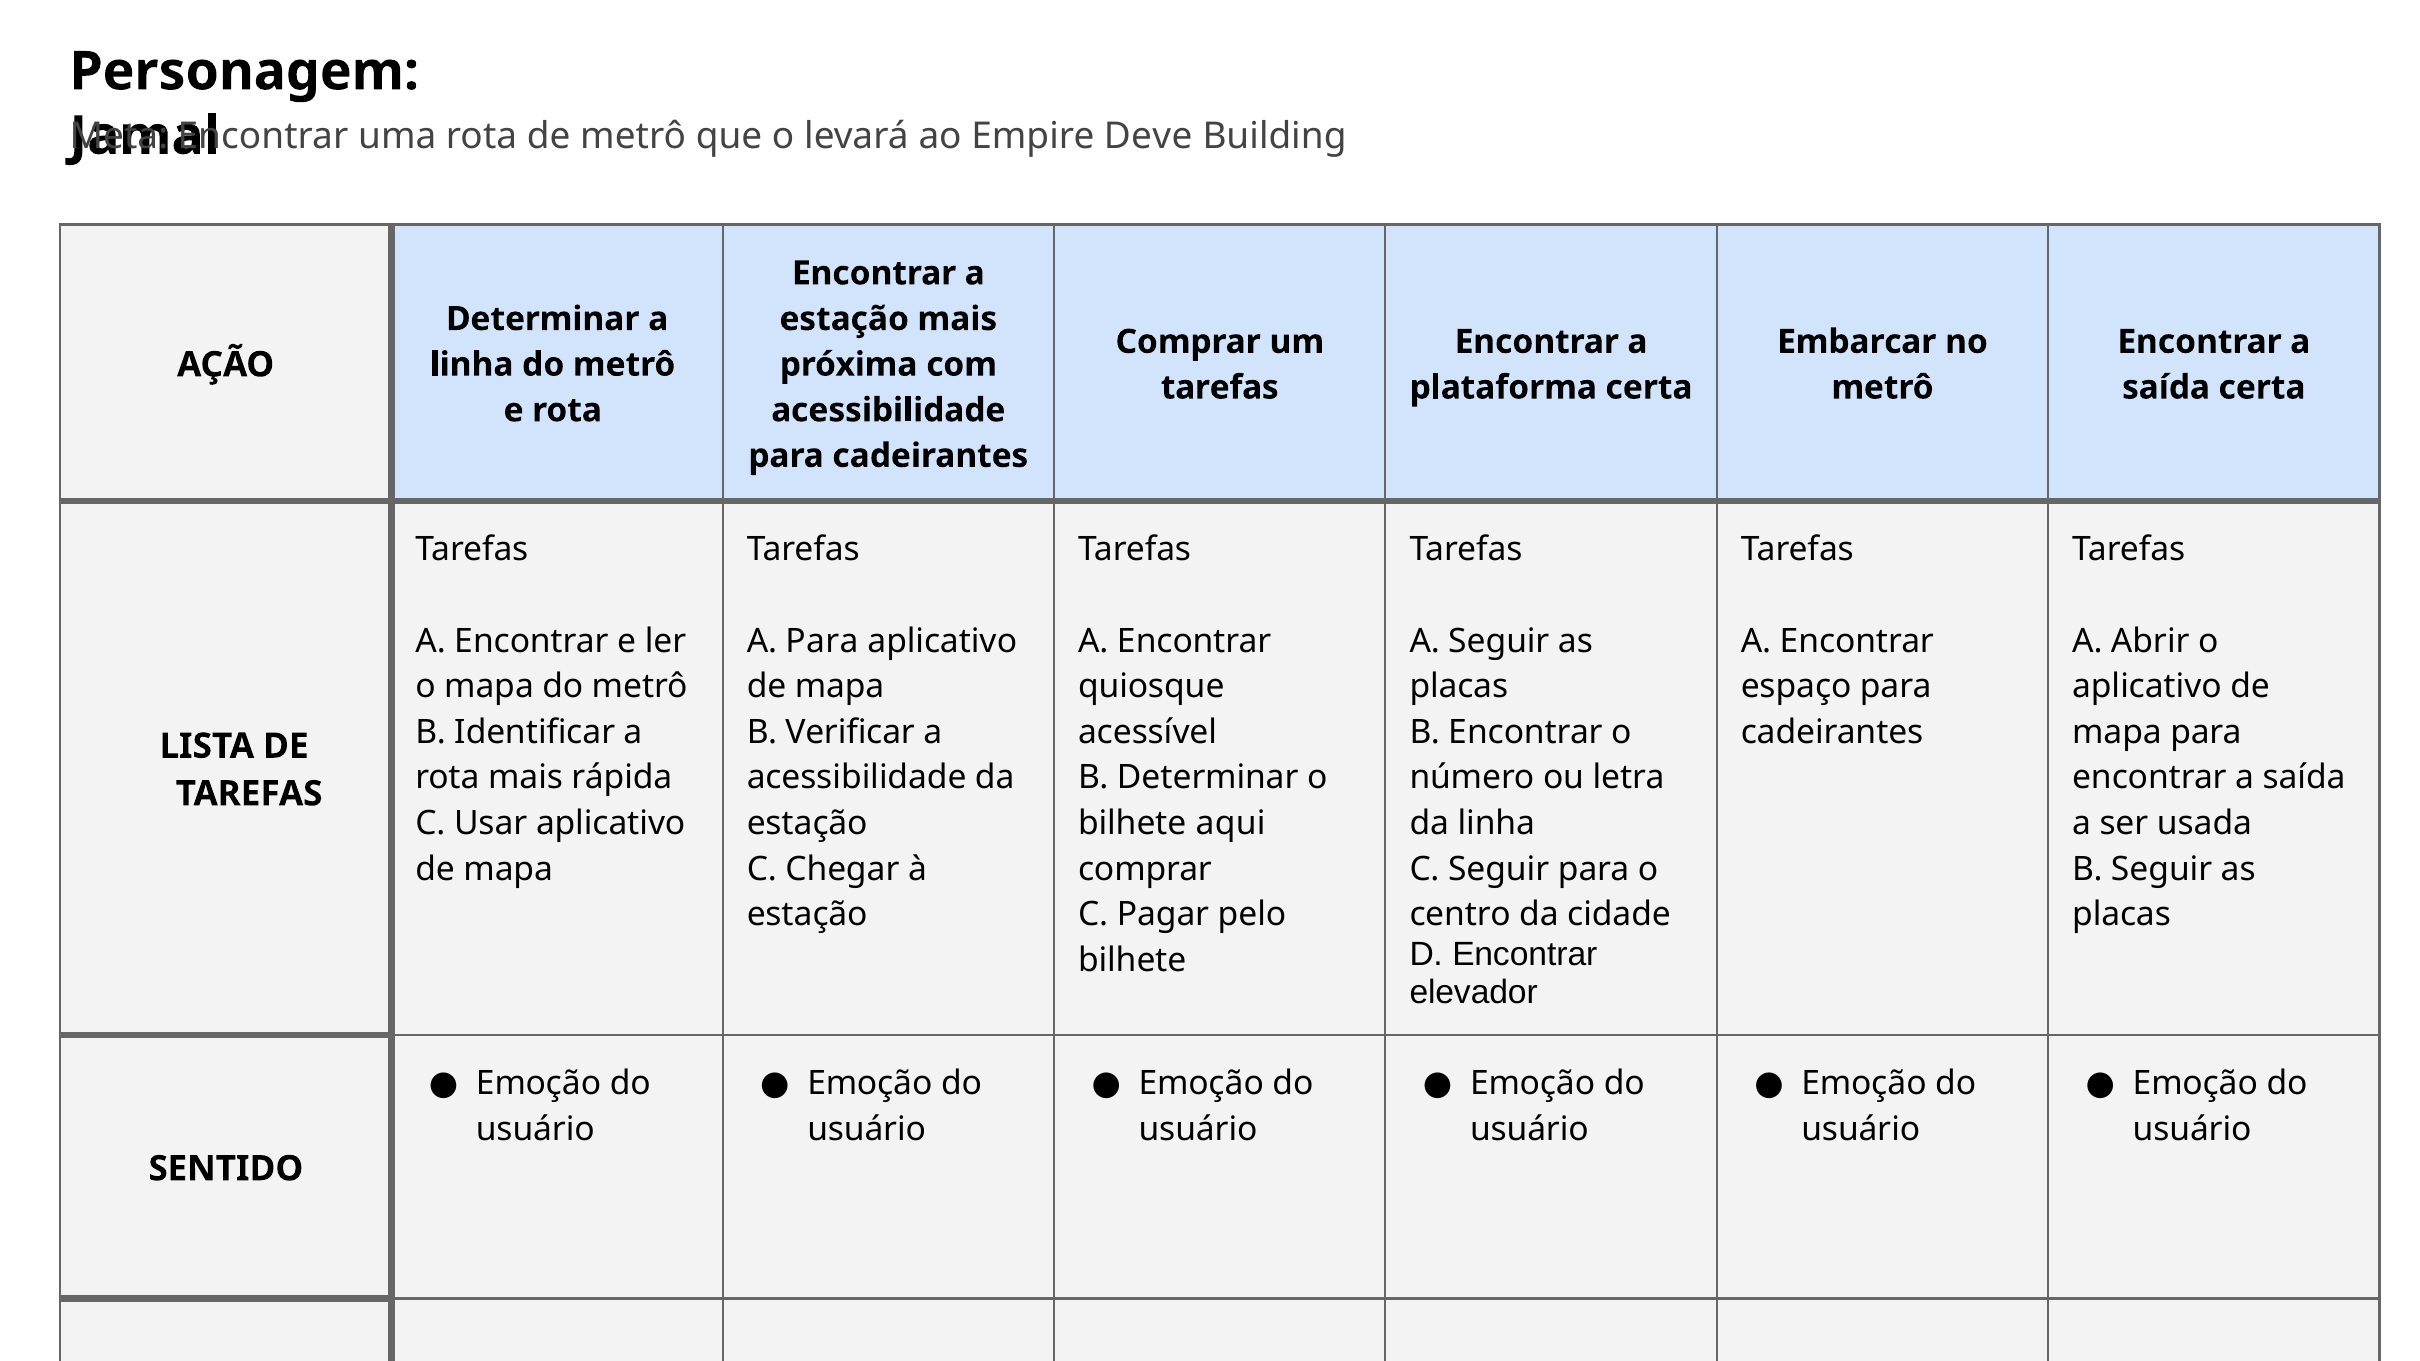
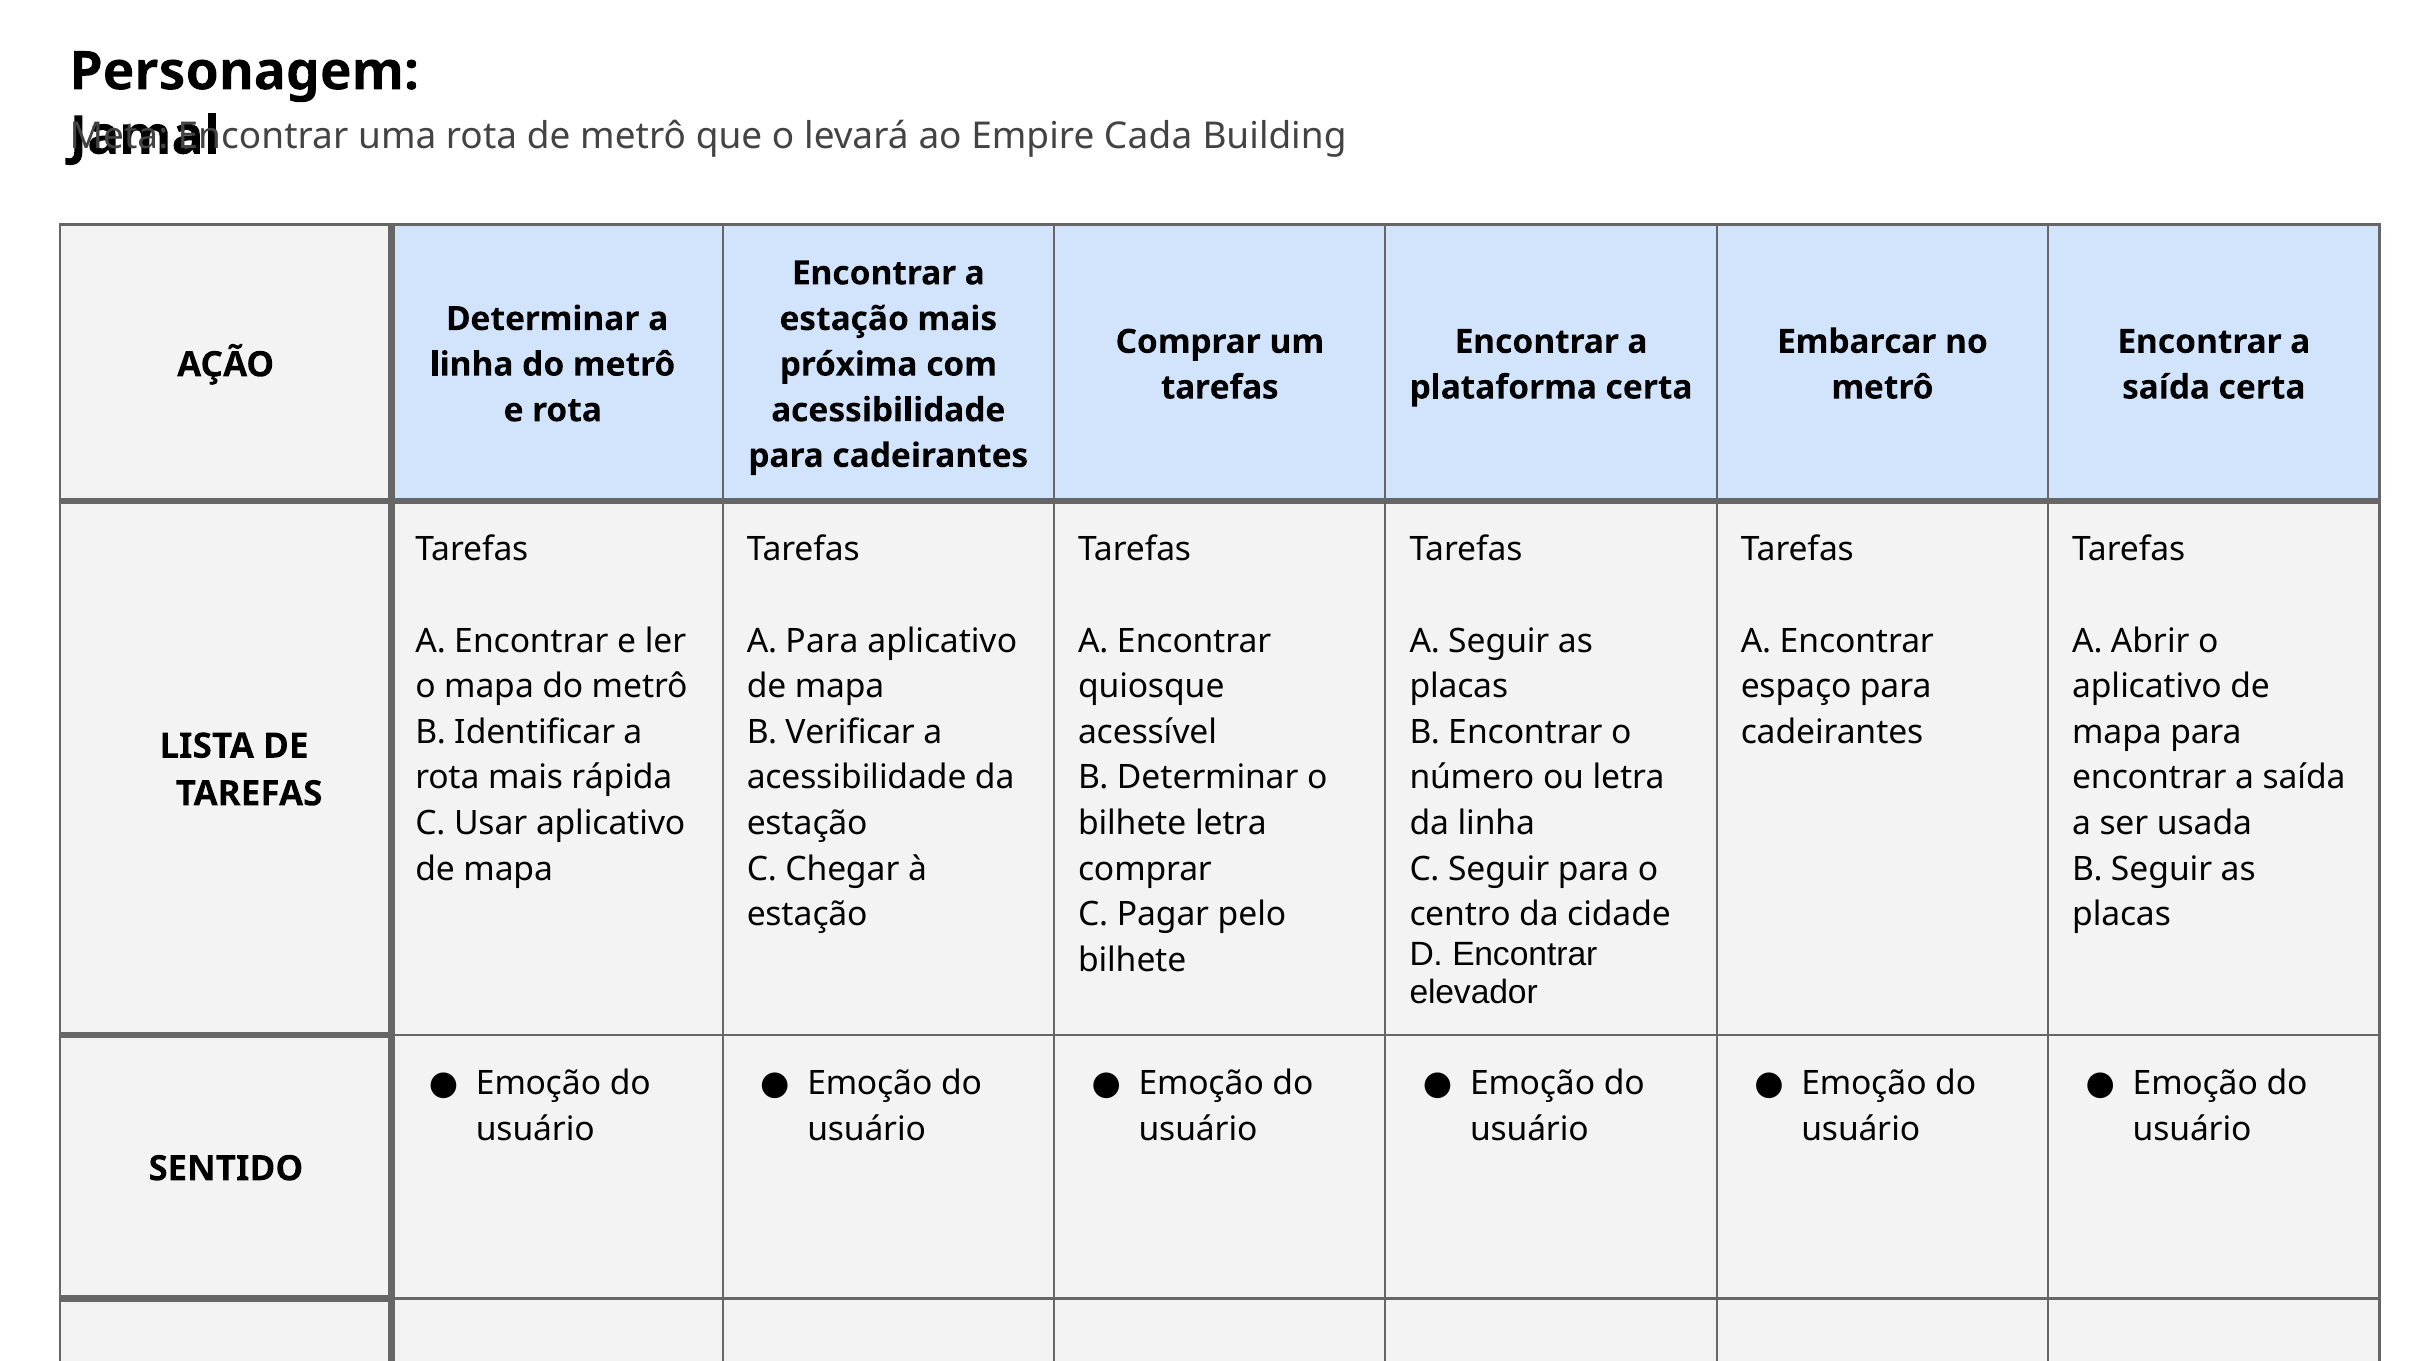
Deve: Deve -> Cada (1148, 137)
bilhete aqui: aqui -> letra (1231, 824)
